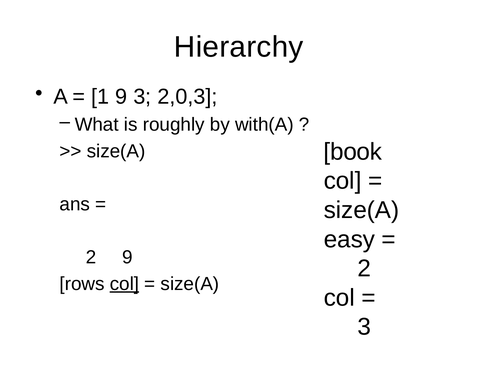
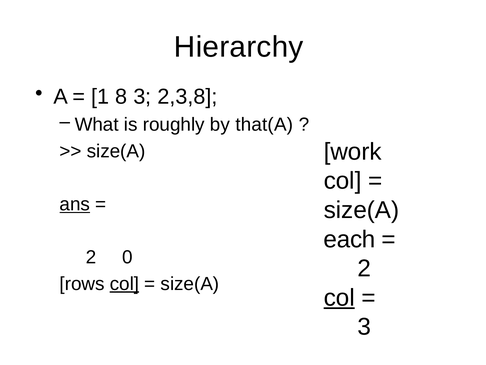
1 9: 9 -> 8 (121, 97)
2,0,3: 2,0,3 -> 2,3,8 (187, 97)
with(A: with(A -> that(A (264, 125)
book: book -> work (353, 152)
ans underline: none -> present (75, 204)
easy: easy -> each (349, 239)
2 9: 9 -> 0 (128, 257)
col underline: none -> present (339, 297)
